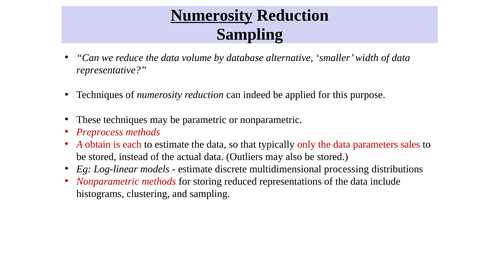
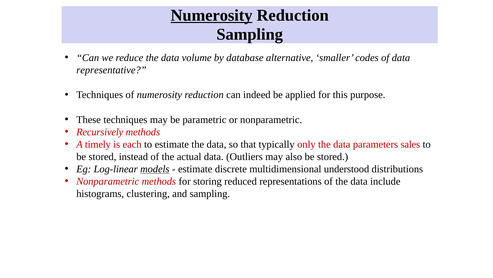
width: width -> codes (367, 58)
Preprocess: Preprocess -> Recursively (100, 132)
obtain: obtain -> timely (98, 144)
models underline: none -> present (155, 169)
processing: processing -> understood (347, 169)
